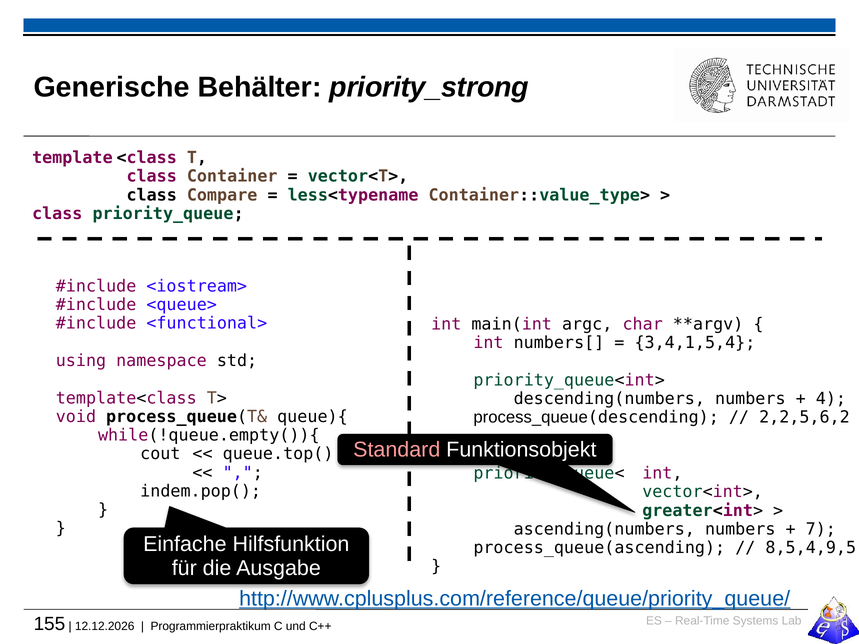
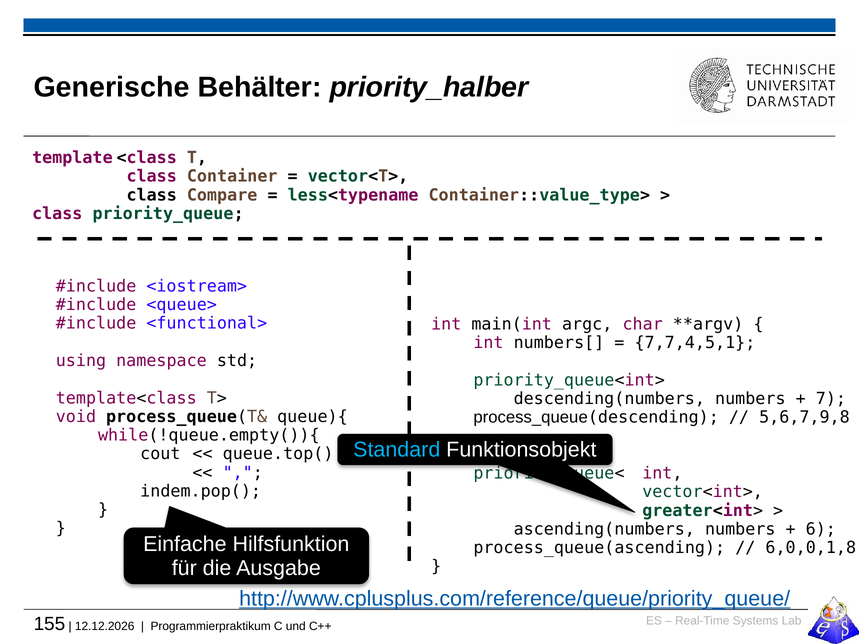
priority_strong: priority_strong -> priority_halber (429, 87)
3,4,1,5,4: 3,4,1,5,4 -> 7,7,4,5,1 (695, 343)
4: 4 -> 7 (831, 399)
2,2,5,6,2: 2,2,5,6,2 -> 5,6,7,9,8 (804, 418)
Standard colour: pink -> light blue (397, 450)
7: 7 -> 6 (821, 529)
8,5,4,9,5: 8,5,4,9,5 -> 6,0,0,1,8 (811, 548)
